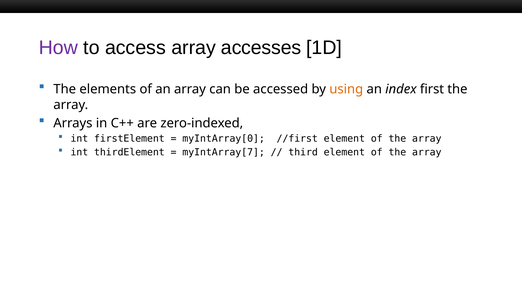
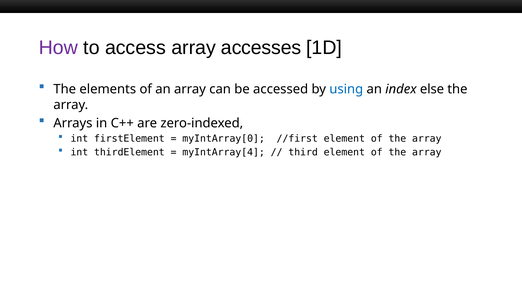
using colour: orange -> blue (346, 89)
first: first -> else (432, 89)
myIntArray[7: myIntArray[7 -> myIntArray[4 (224, 152)
